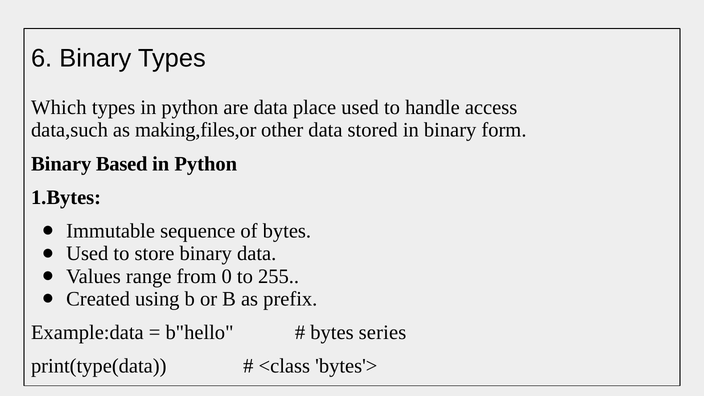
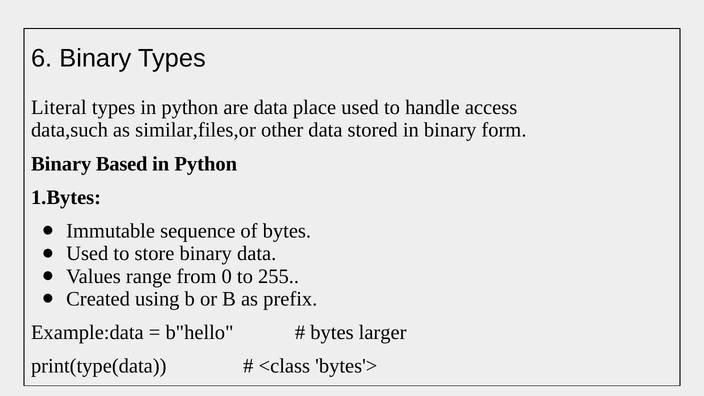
Which: Which -> Literal (59, 108)
making,files,or: making,files,or -> similar,files,or (196, 130)
series: series -> larger (383, 332)
